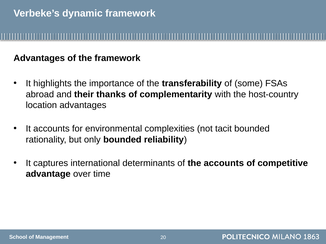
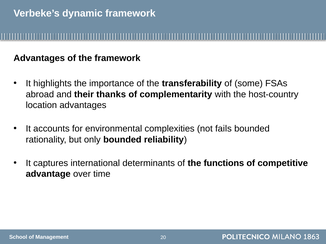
tacit: tacit -> fails (223, 129)
the accounts: accounts -> functions (224, 163)
